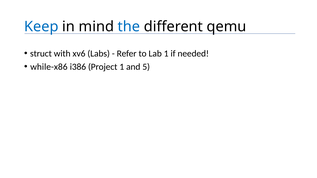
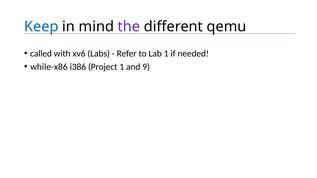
the colour: blue -> purple (129, 27)
struct: struct -> called (41, 54)
5: 5 -> 9 (146, 67)
